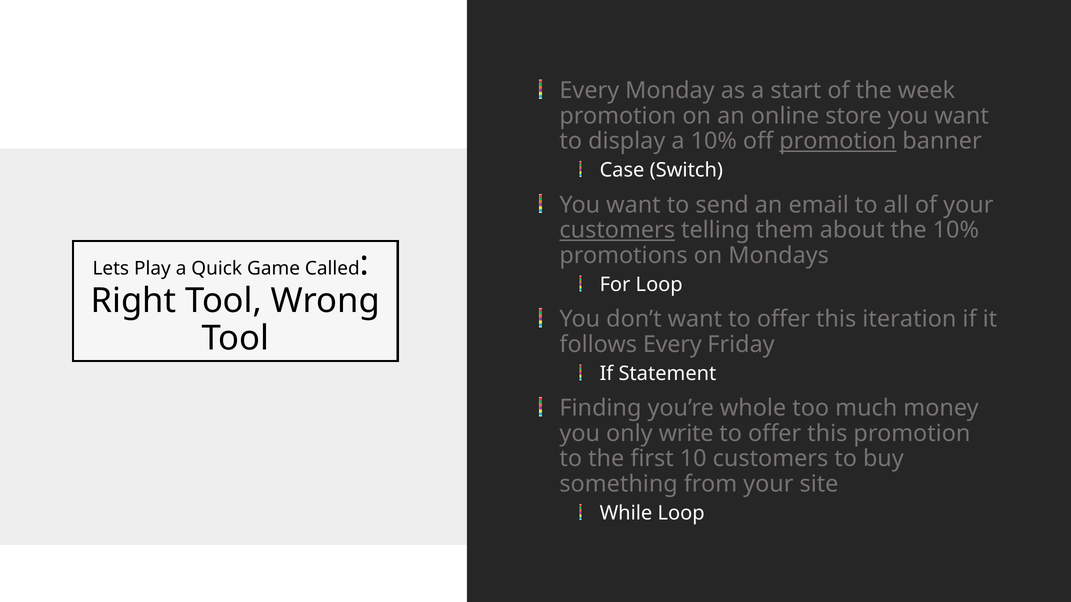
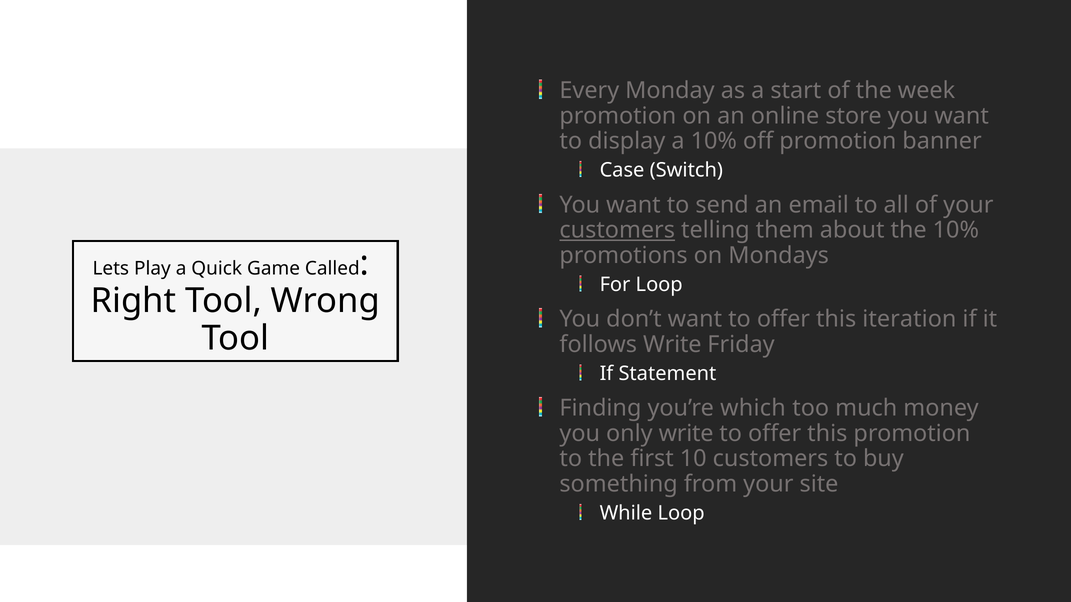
promotion underline: present -> none (838, 141)
follows Every: Every -> Write (672, 345)
whole: whole -> which (753, 408)
